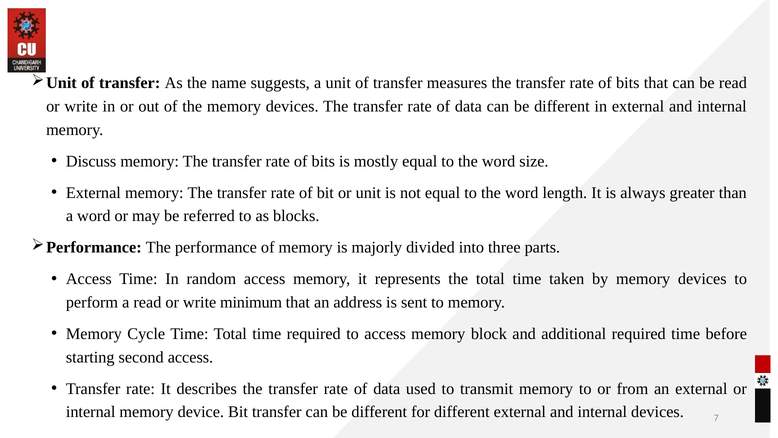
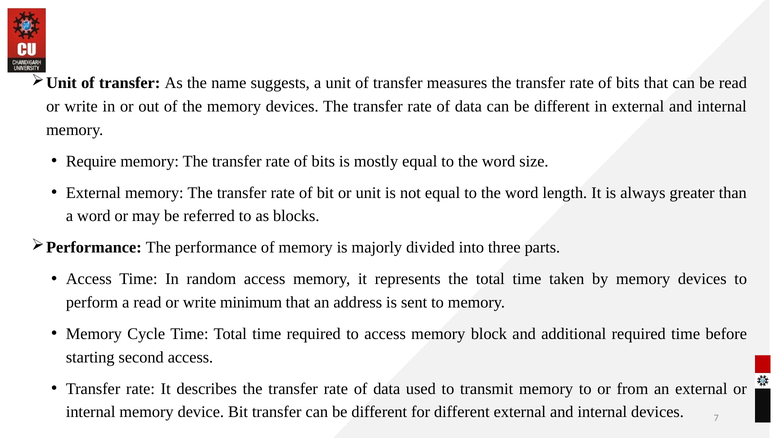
Discuss: Discuss -> Require (91, 161)
